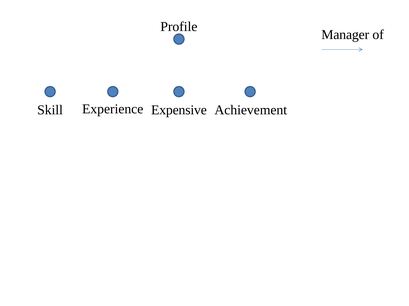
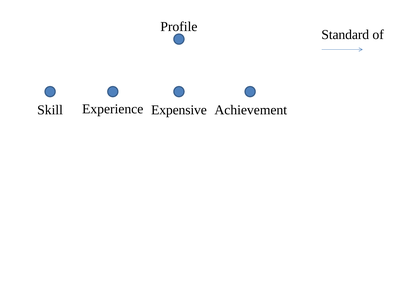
Manager: Manager -> Standard (345, 35)
